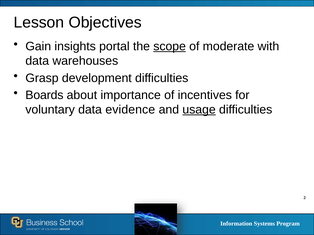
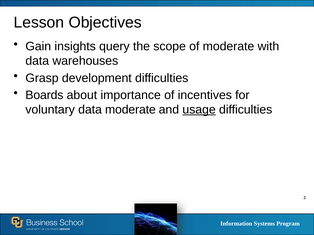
portal: portal -> query (114, 46)
scope underline: present -> none (170, 46)
data evidence: evidence -> moderate (130, 110)
